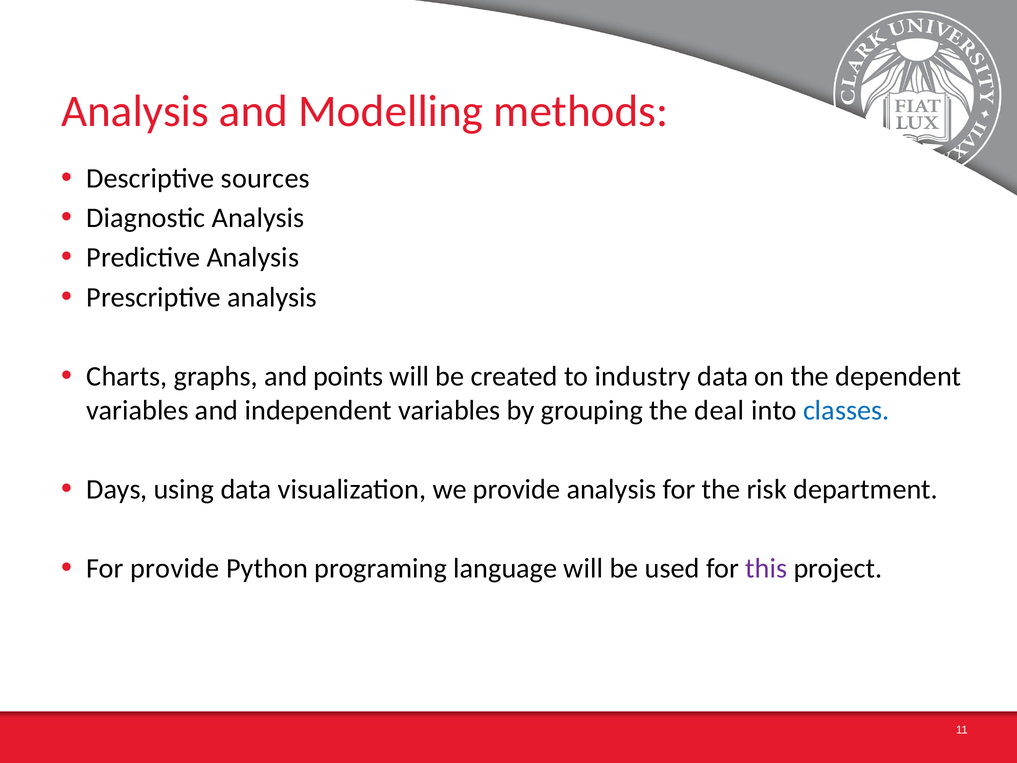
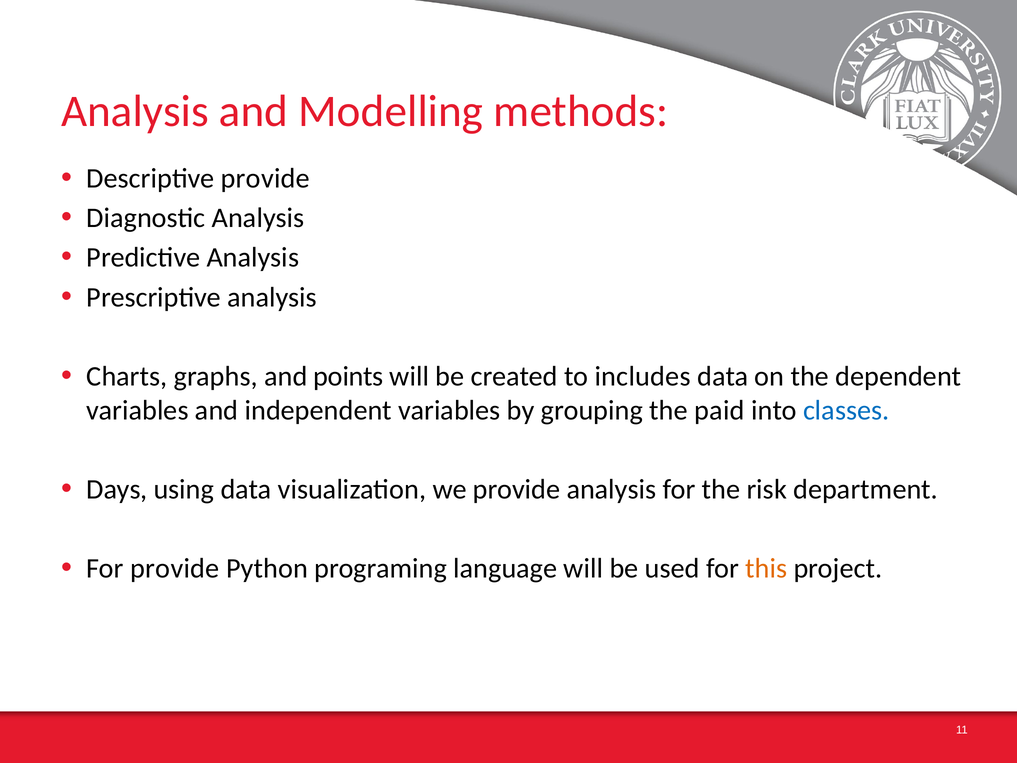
Descriptive sources: sources -> provide (265, 178)
industry: industry -> includes (643, 376)
deal: deal -> paid (719, 410)
this colour: purple -> orange (766, 568)
